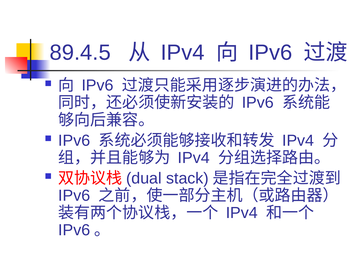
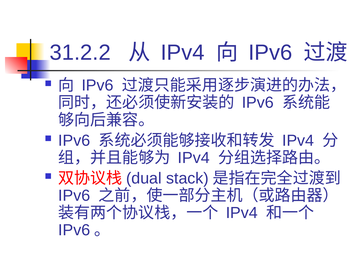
89.4.5: 89.4.5 -> 31.2.2 (80, 53)
